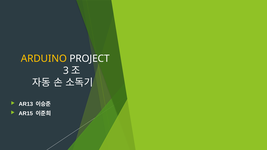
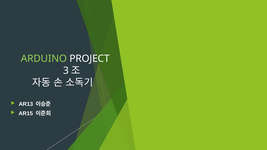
ARDUINO colour: yellow -> light green (44, 59)
